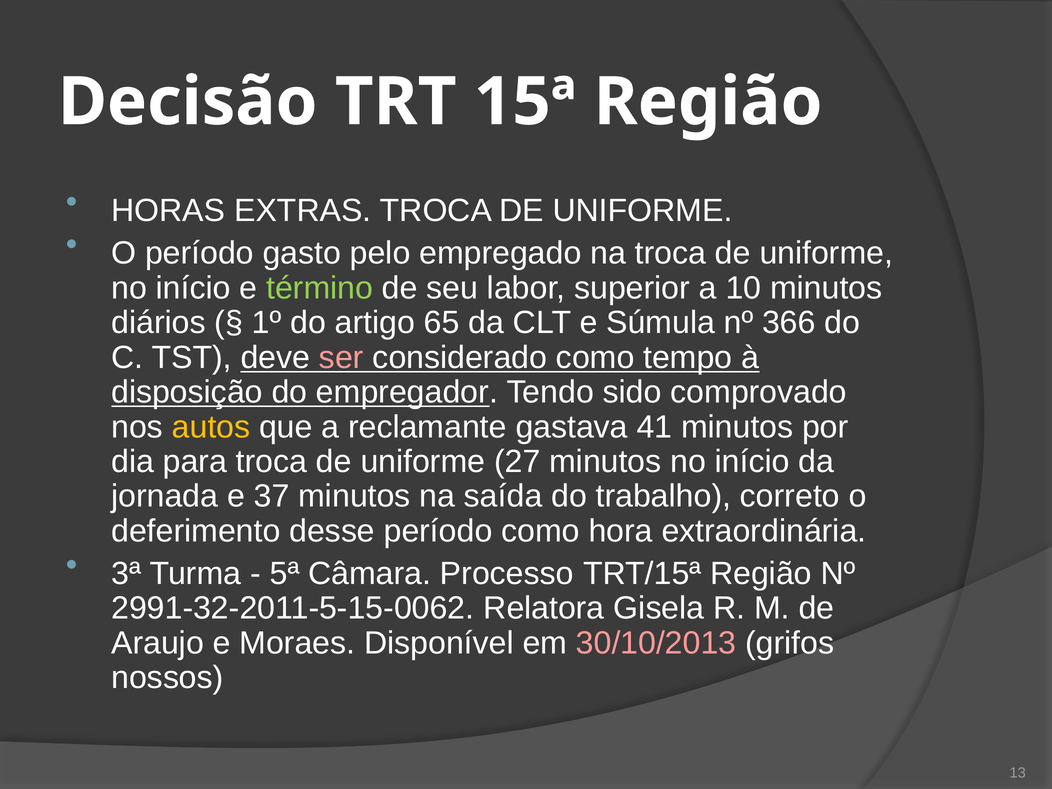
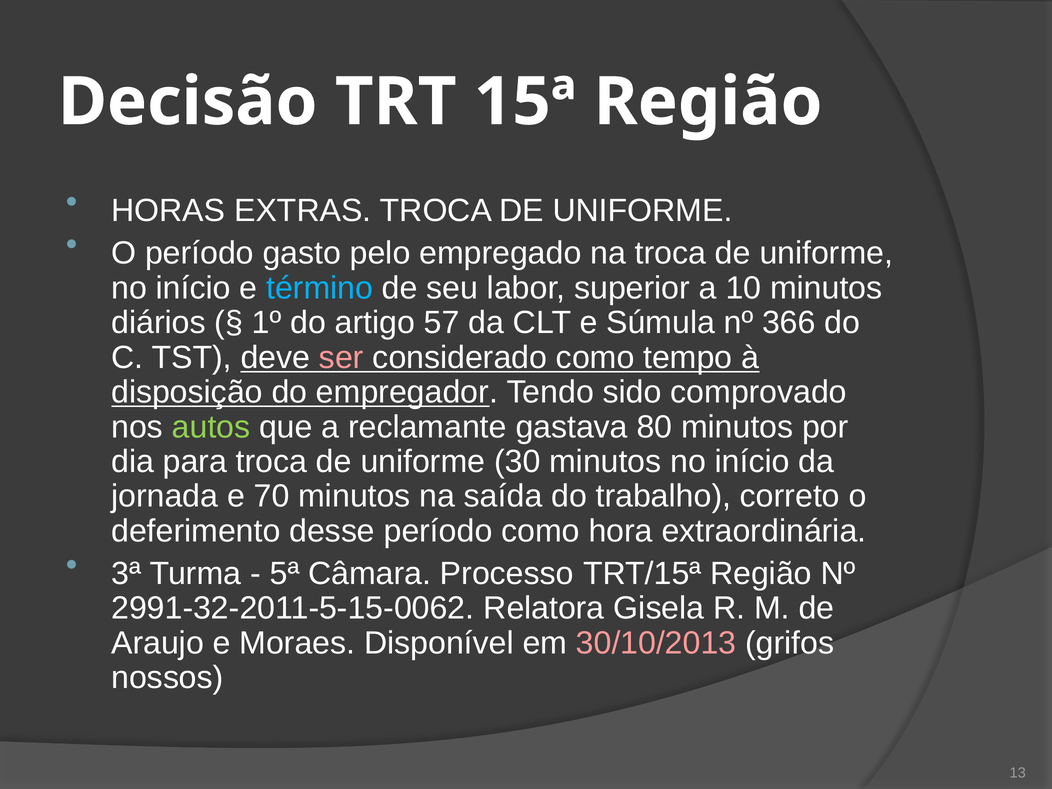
término colour: light green -> light blue (320, 288)
65: 65 -> 57 (442, 323)
autos colour: yellow -> light green (211, 427)
41: 41 -> 80 (654, 427)
27: 27 -> 30 (517, 462)
37: 37 -> 70 (272, 496)
